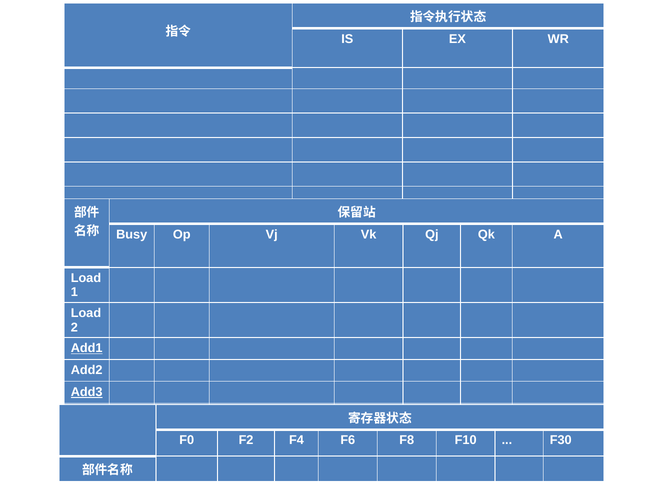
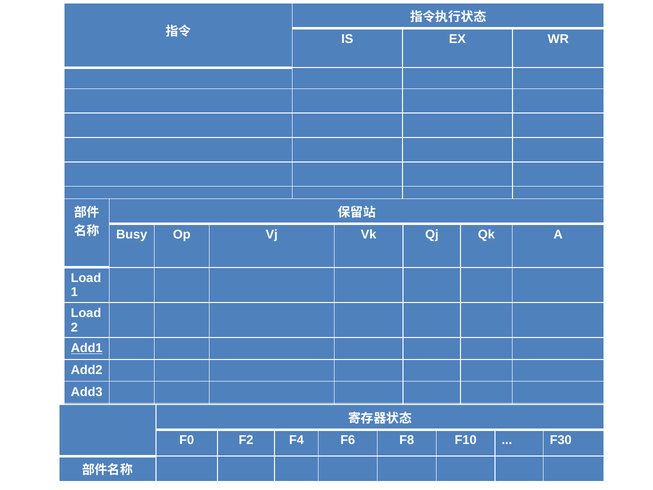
Add3 underline: present -> none (87, 392)
